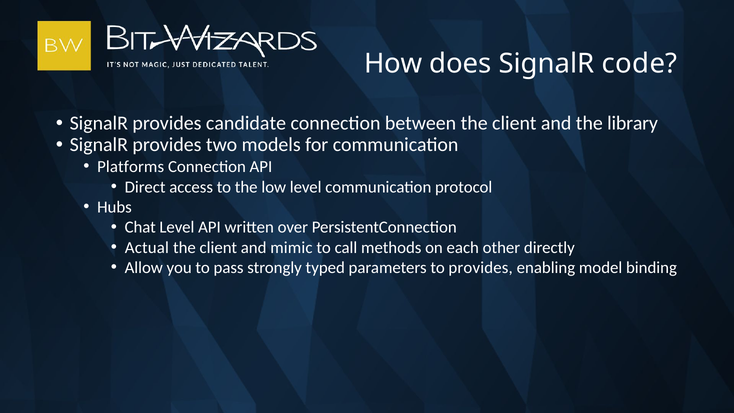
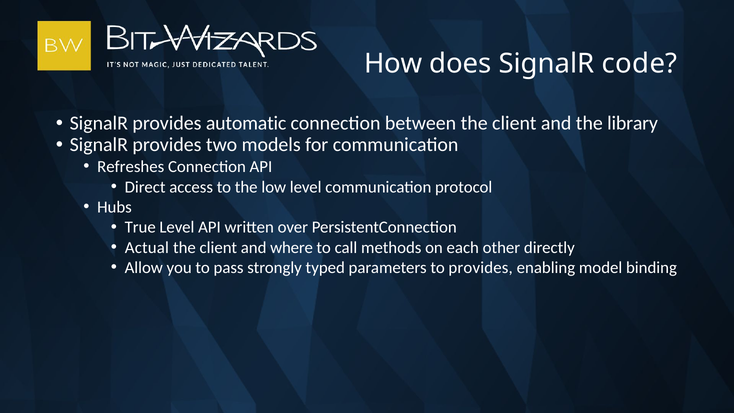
candidate: candidate -> automatic (246, 123)
Platforms: Platforms -> Refreshes (131, 167)
Chat: Chat -> True (140, 227)
mimic: mimic -> where (292, 247)
